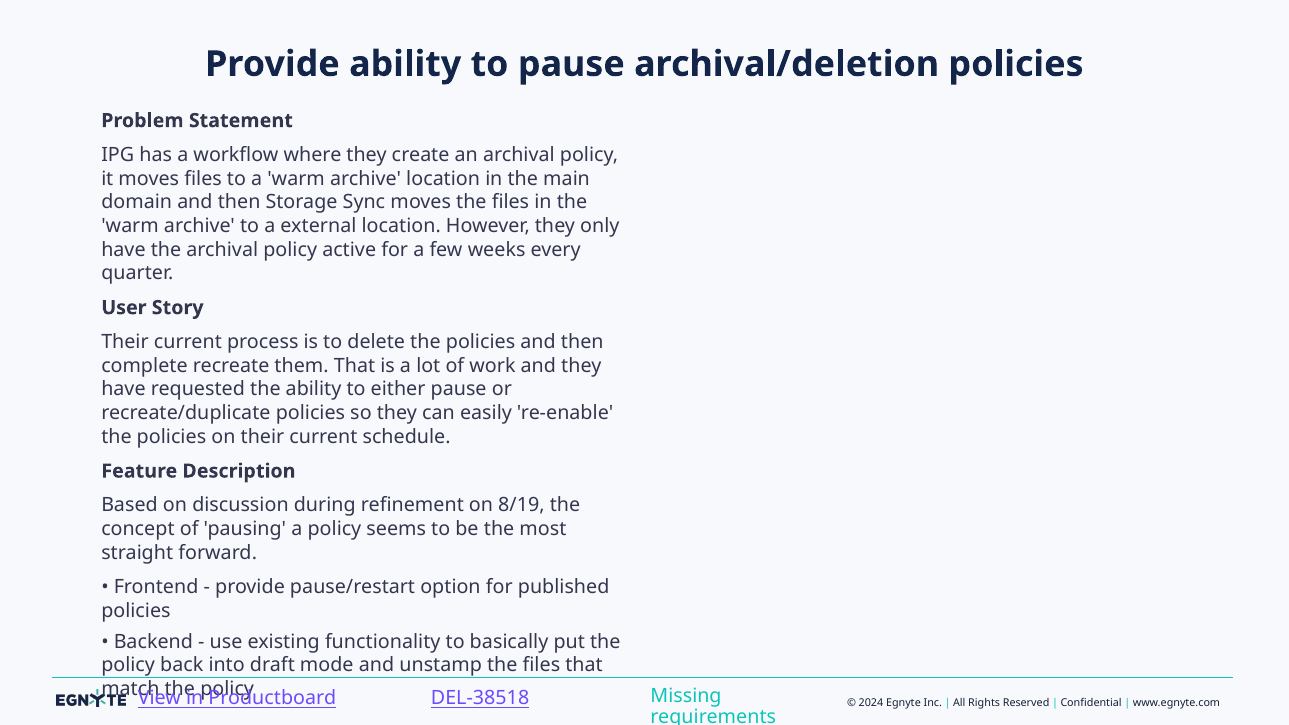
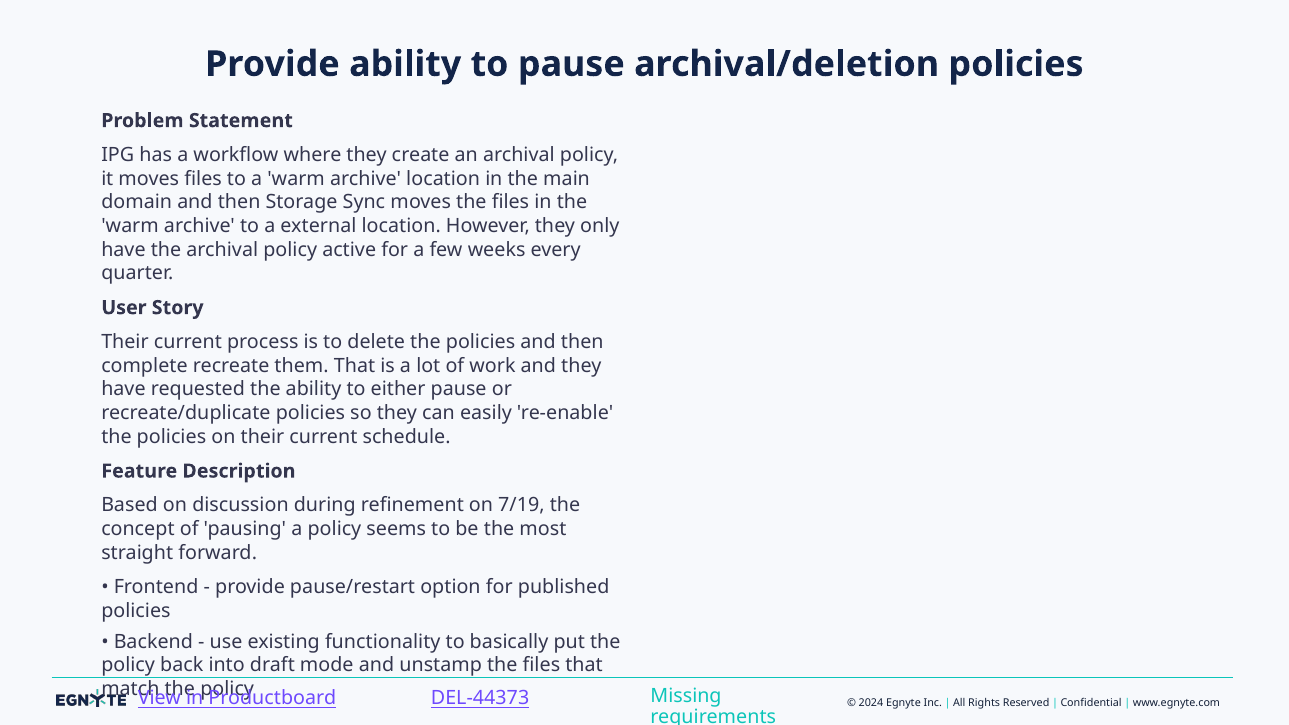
8/19: 8/19 -> 7/19 (521, 506)
DEL-38518: DEL-38518 -> DEL-44373 (480, 698)
